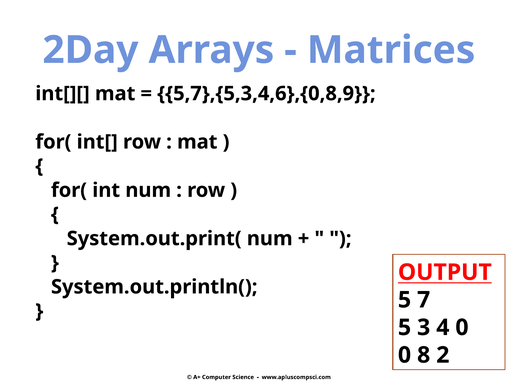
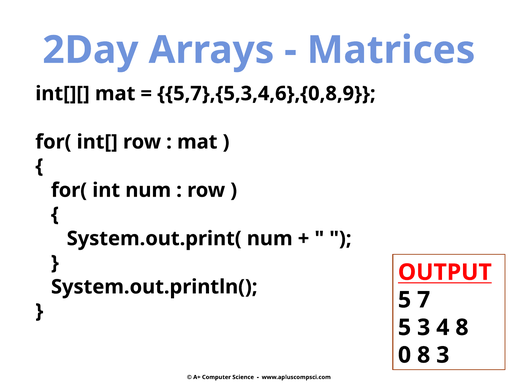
4 0: 0 -> 8 (462, 328)
8 2: 2 -> 3 (443, 356)
